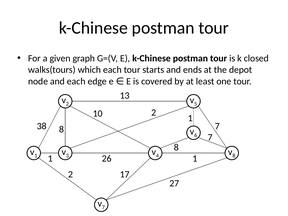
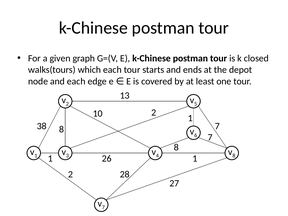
17: 17 -> 28 (125, 174)
